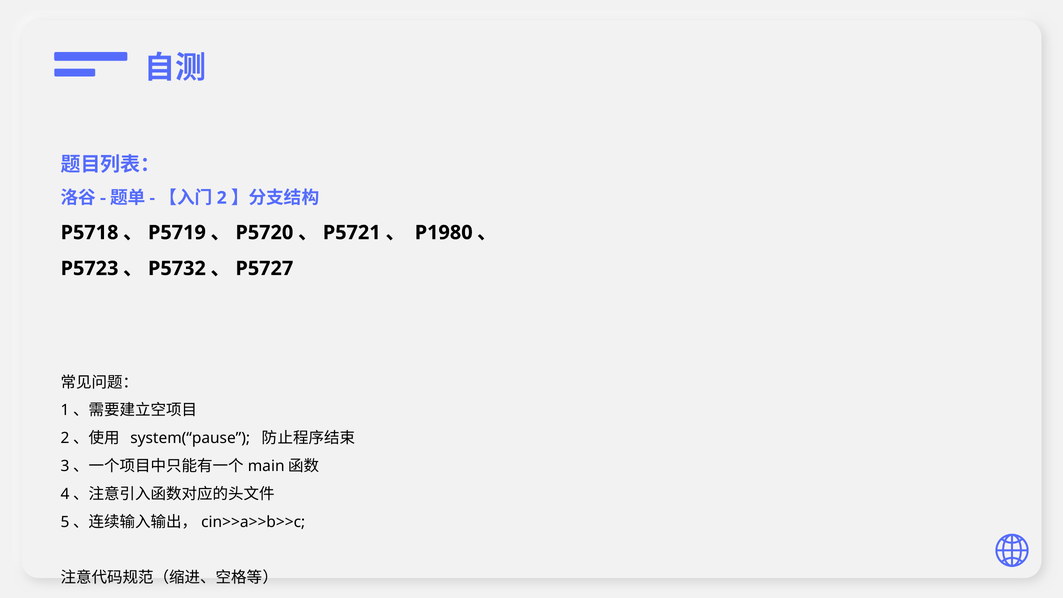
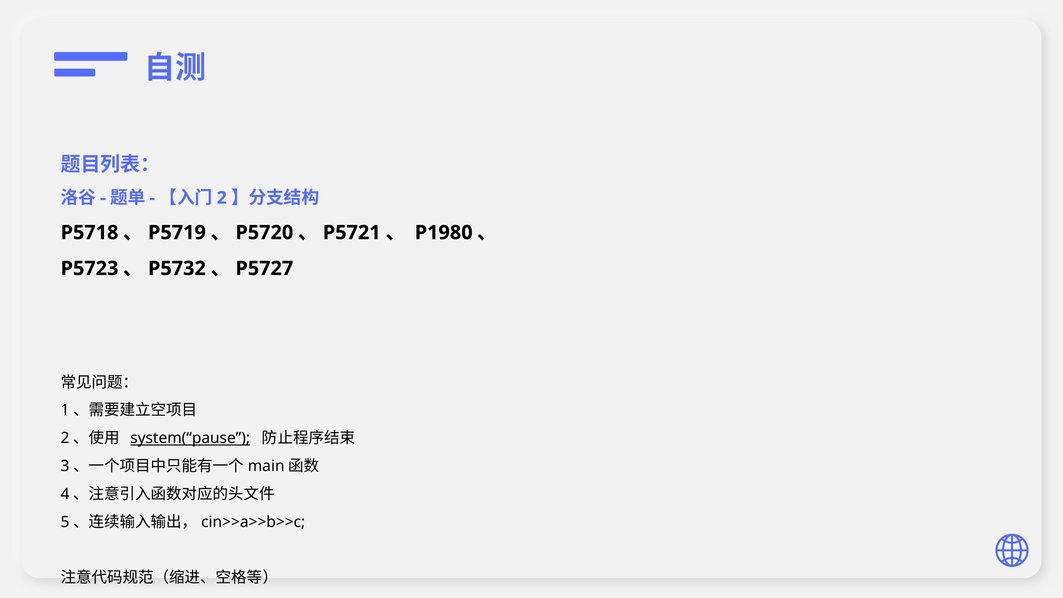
system(“pause underline: none -> present (190, 438)
